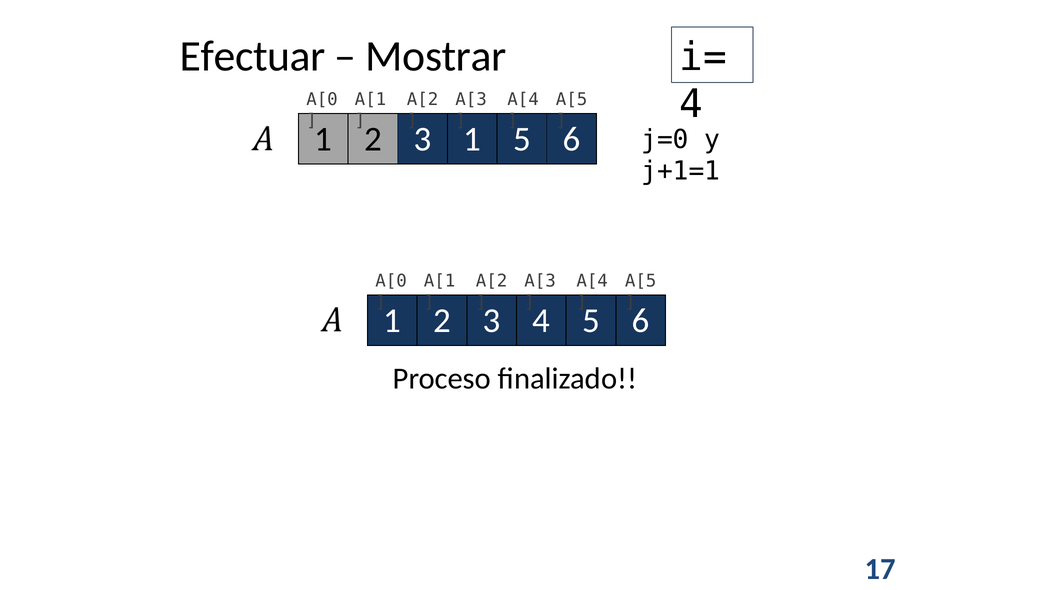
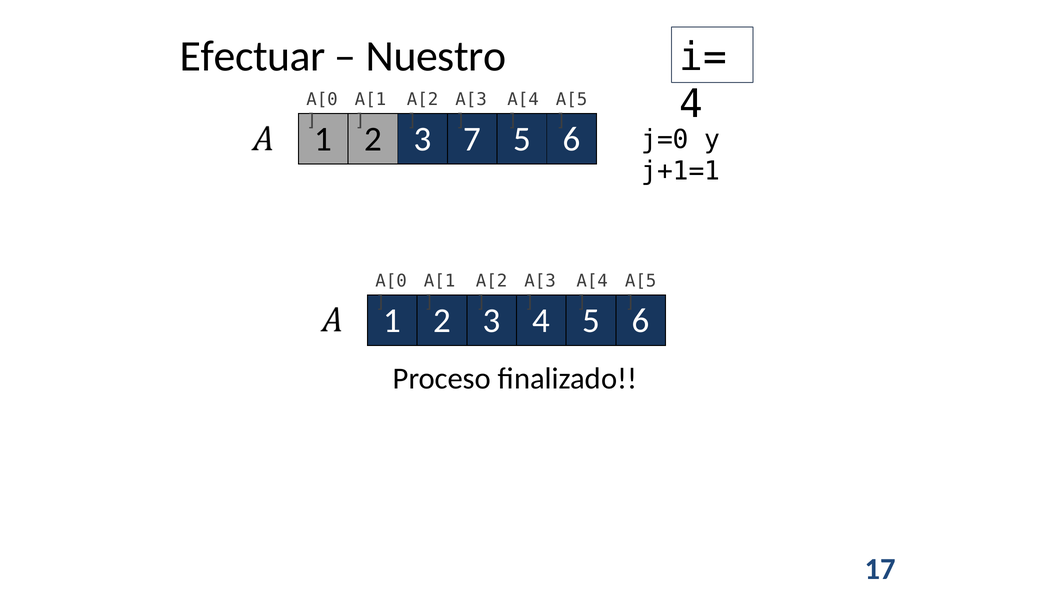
Mostrar: Mostrar -> Nuestro (436, 56)
3 1: 1 -> 7 (472, 139)
